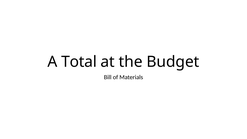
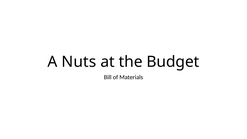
Total: Total -> Nuts (79, 62)
